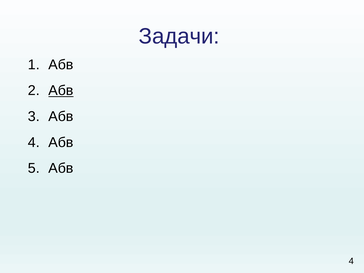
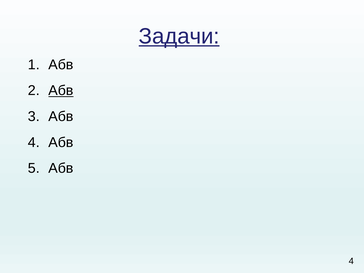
Задачи underline: none -> present (179, 36)
